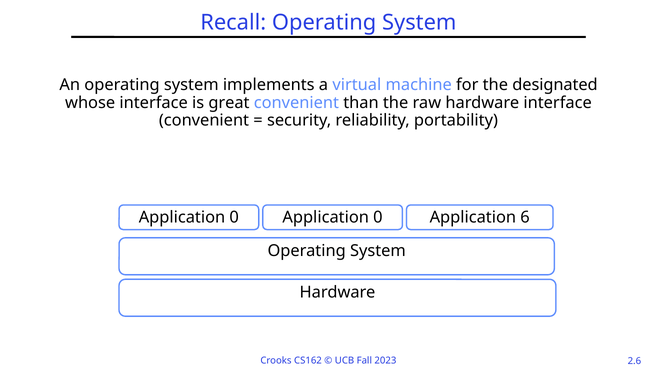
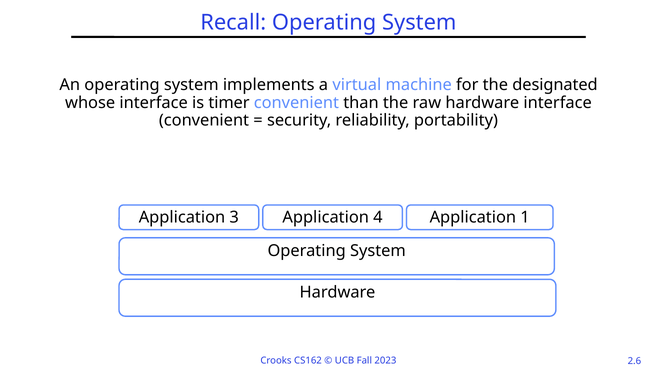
great: great -> timer (229, 103)
0: 0 -> 3 (234, 218)
0: 0 -> 4 (378, 218)
6: 6 -> 1 (525, 218)
